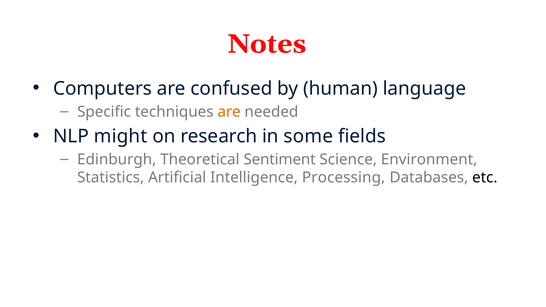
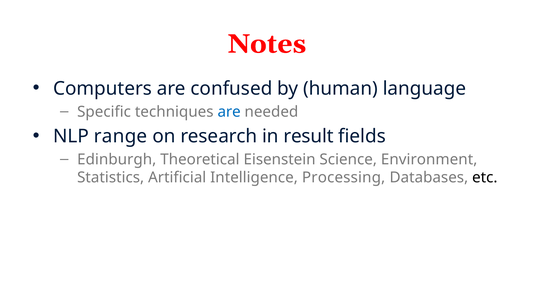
are colour: orange -> blue (229, 112)
might: might -> range (121, 136)
some: some -> result (309, 136)
Sentiment: Sentiment -> Eisenstein (280, 160)
